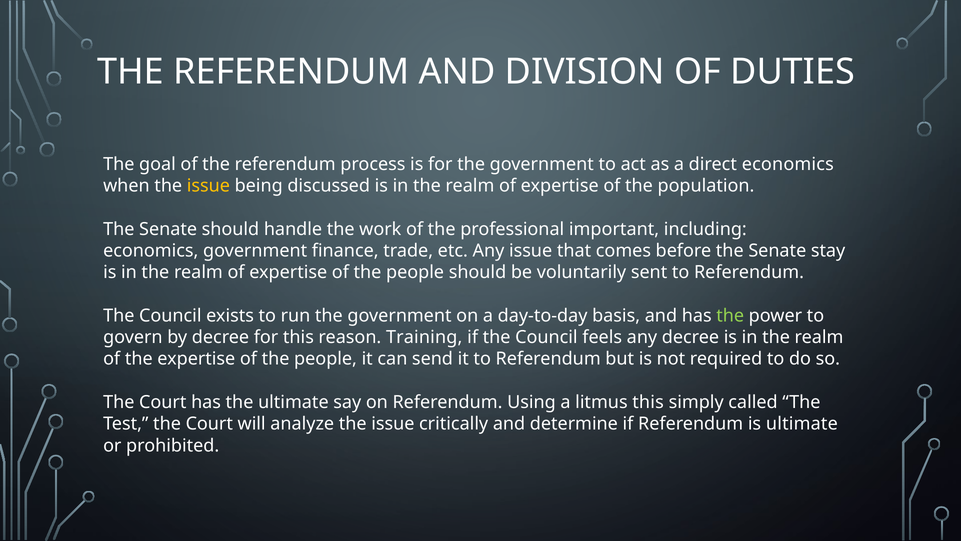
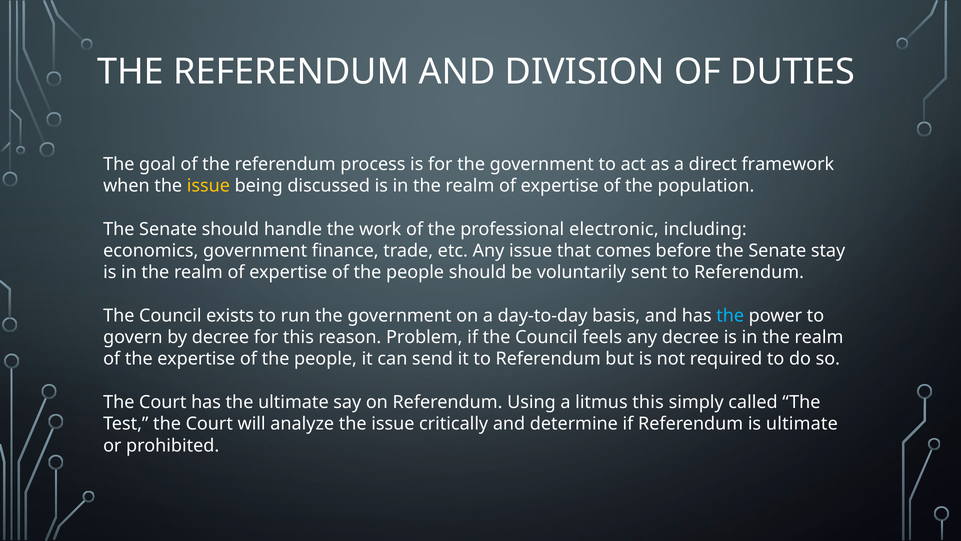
direct economics: economics -> framework (788, 164)
important: important -> electronic (614, 229)
the colour: light green -> light blue (730, 315)
Training: Training -> Problem (424, 337)
